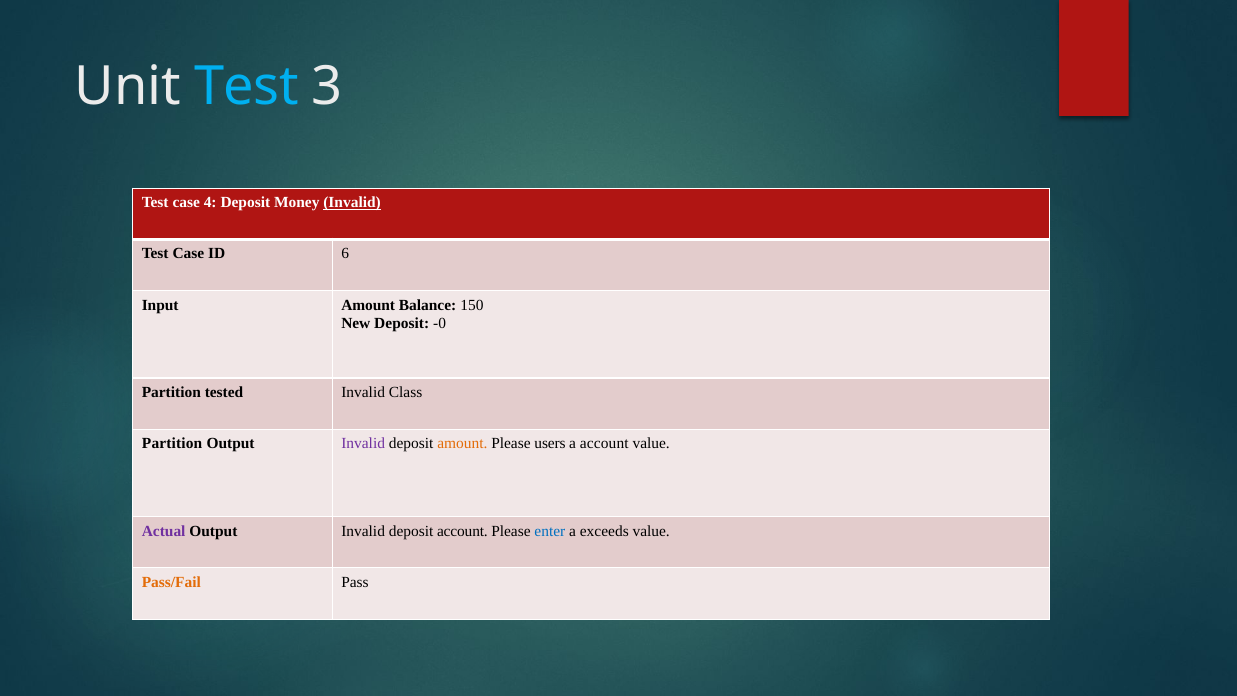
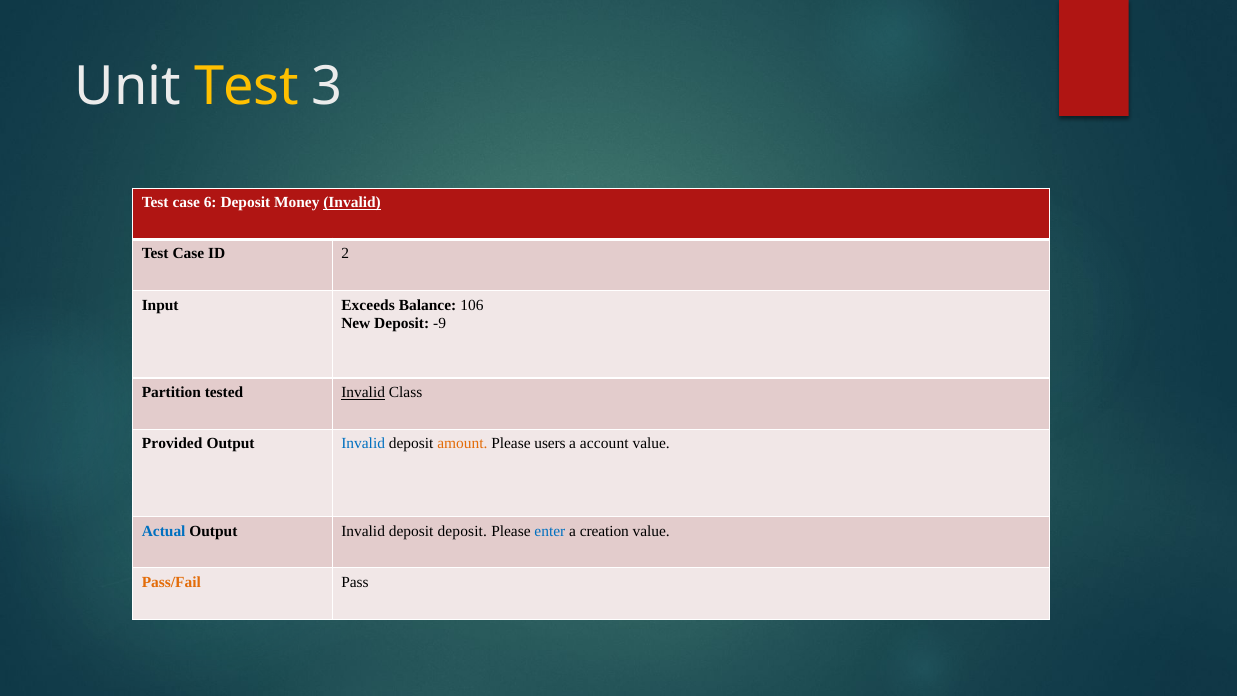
Test colour: light blue -> yellow (247, 87)
4: 4 -> 6 (210, 203)
6: 6 -> 2 (345, 254)
Input Amount: Amount -> Exceeds (368, 305)
150: 150 -> 106 (472, 305)
-0: -0 -> -9 (440, 323)
Invalid underline: none -> present (363, 392)
Partition: Partition -> Provided (172, 444)
Invalid colour: purple -> blue (363, 444)
Actual colour: purple -> blue (164, 531)
deposit account: account -> deposit (462, 531)
exceeds: exceeds -> creation (604, 531)
